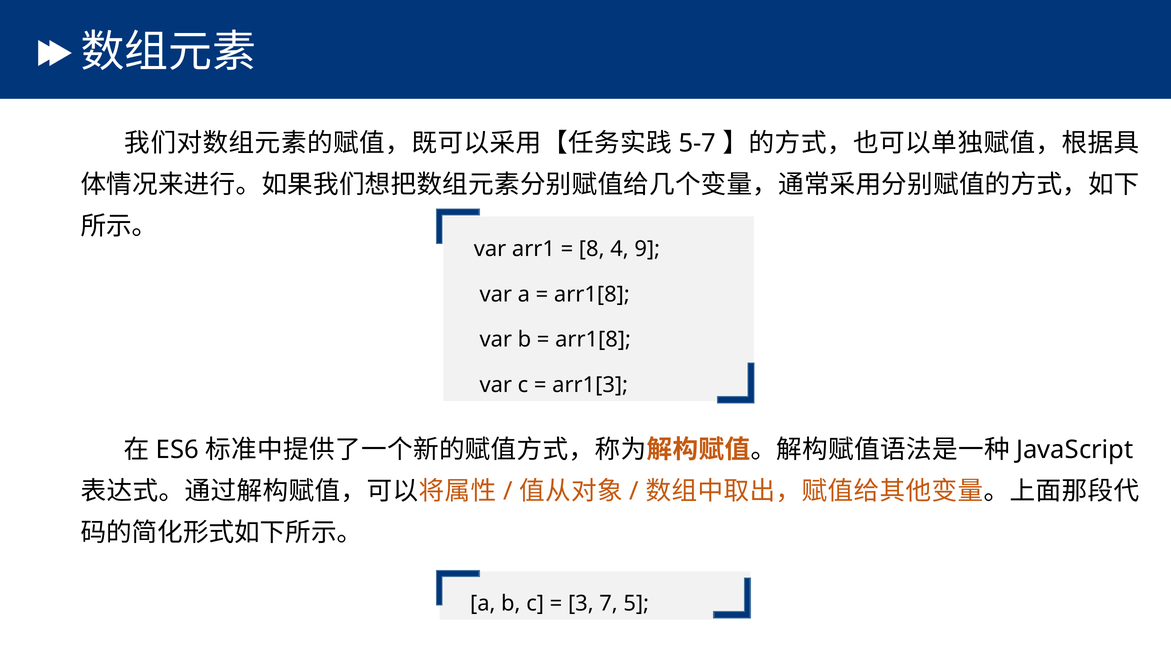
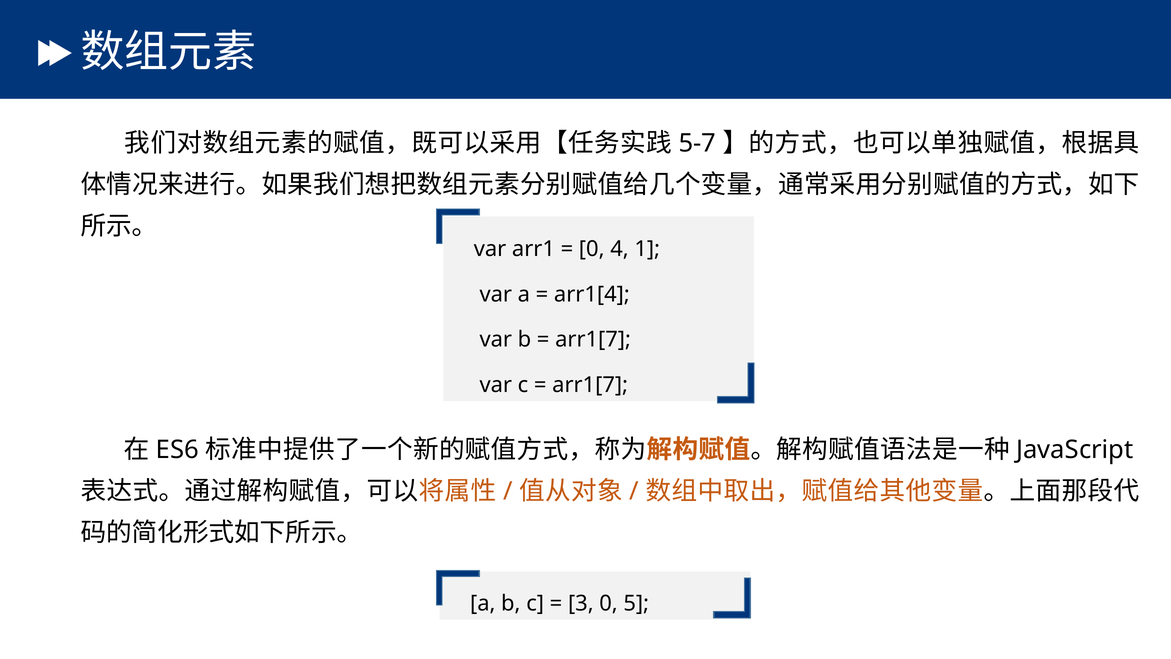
8: 8 -> 0 (592, 249)
9: 9 -> 1 (647, 249)
arr1[8: arr1[8 -> arr1[4 (592, 294)
arr1[8: arr1[8 -> arr1[7 (593, 340)
arr1[3: arr1[3 -> arr1[7 (590, 385)
3 7: 7 -> 0 (609, 603)
